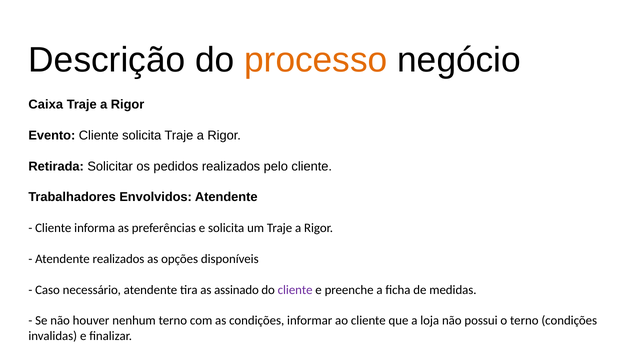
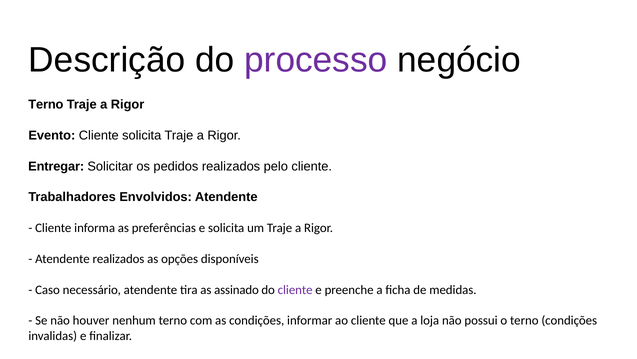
processo colour: orange -> purple (316, 60)
Caixa: Caixa -> Terno (46, 104)
Retirada: Retirada -> Entregar (56, 166)
